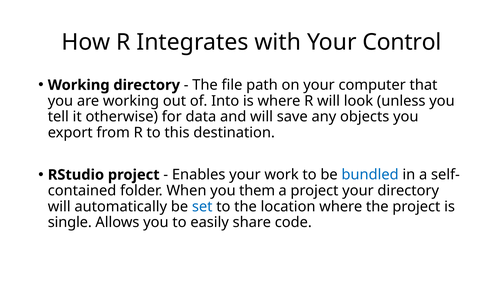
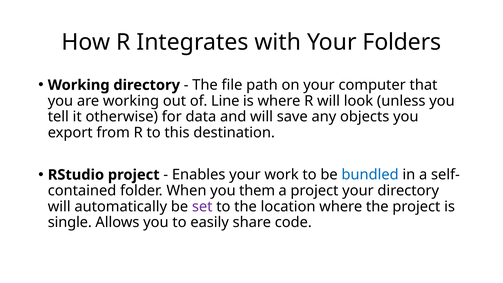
Control: Control -> Folders (402, 42)
Into: Into -> Line (225, 101)
set colour: blue -> purple (202, 206)
